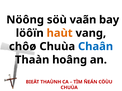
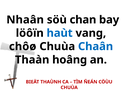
Nöông: Nöông -> Nhaân (25, 20)
vaãn: vaãn -> chan (83, 20)
haùt colour: orange -> blue (60, 33)
